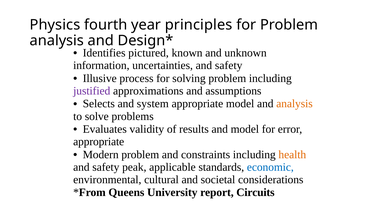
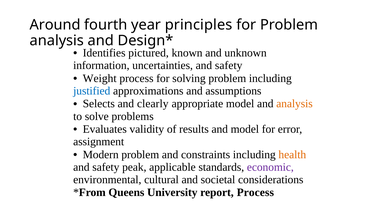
Physics: Physics -> Around (55, 25)
Illusive: Illusive -> Weight (100, 78)
justified colour: purple -> blue (92, 91)
system: system -> clearly (153, 104)
appropriate: appropriate -> assignment (99, 142)
economic colour: blue -> purple (270, 167)
report Circuits: Circuits -> Process (255, 192)
